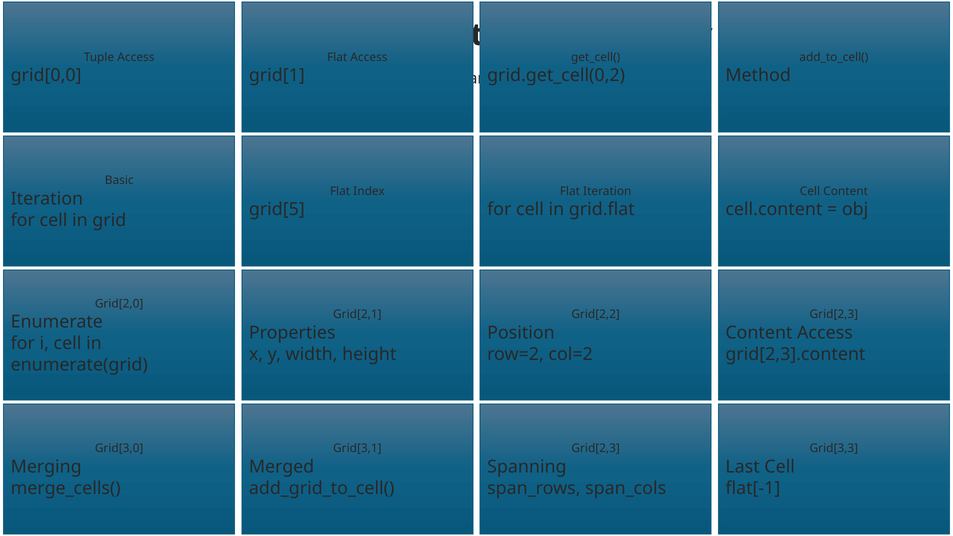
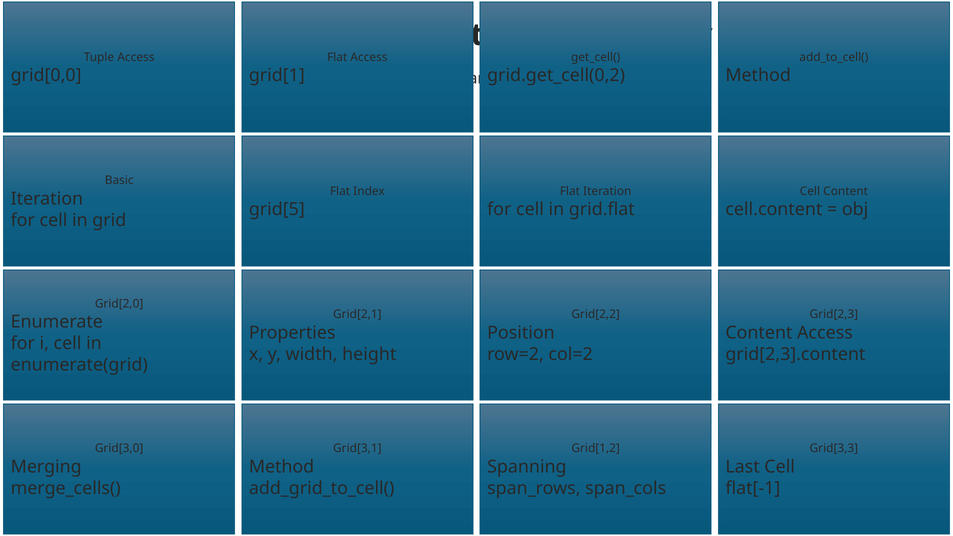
Grid[2,3: Grid[2,3 -> Grid[1,2 (596, 449)
Merged: Merged -> Method (282, 467)
